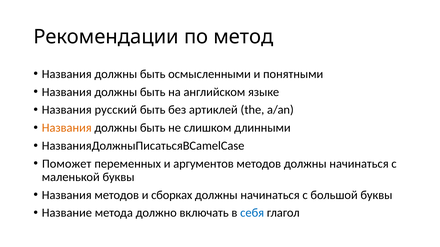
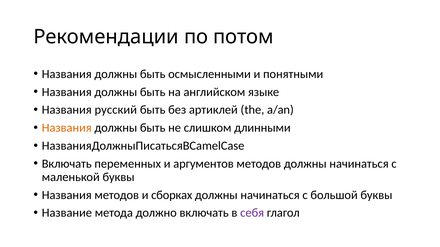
метод: метод -> потом (243, 37)
Поможет: Поможет -> Включать (67, 164)
себя colour: blue -> purple (252, 213)
